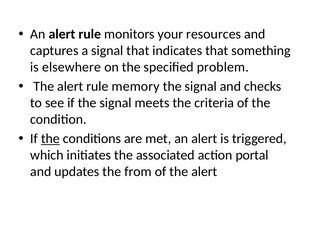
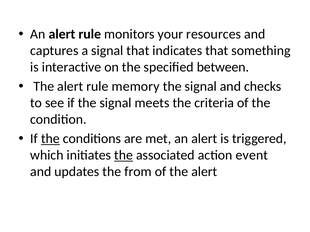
elsewhere: elsewhere -> interactive (72, 67)
problem: problem -> between (223, 67)
the underline: none -> present (124, 156)
portal: portal -> event (252, 156)
